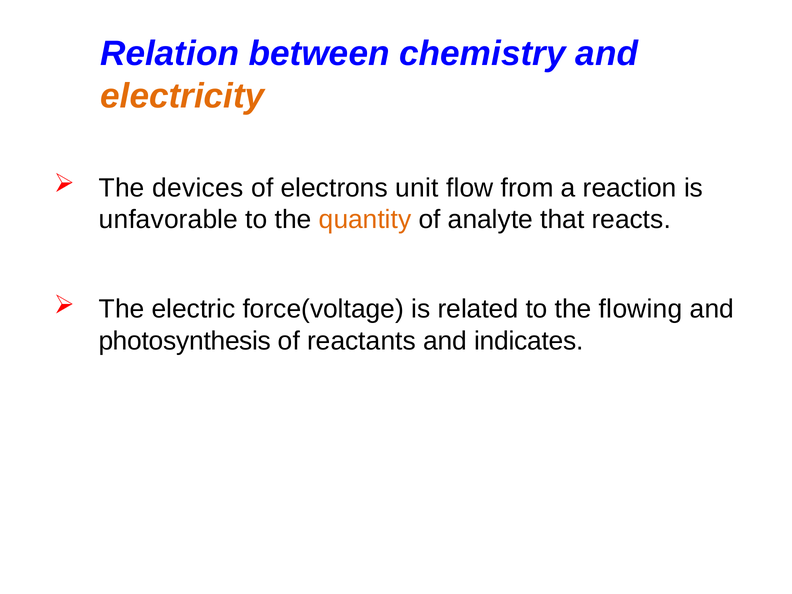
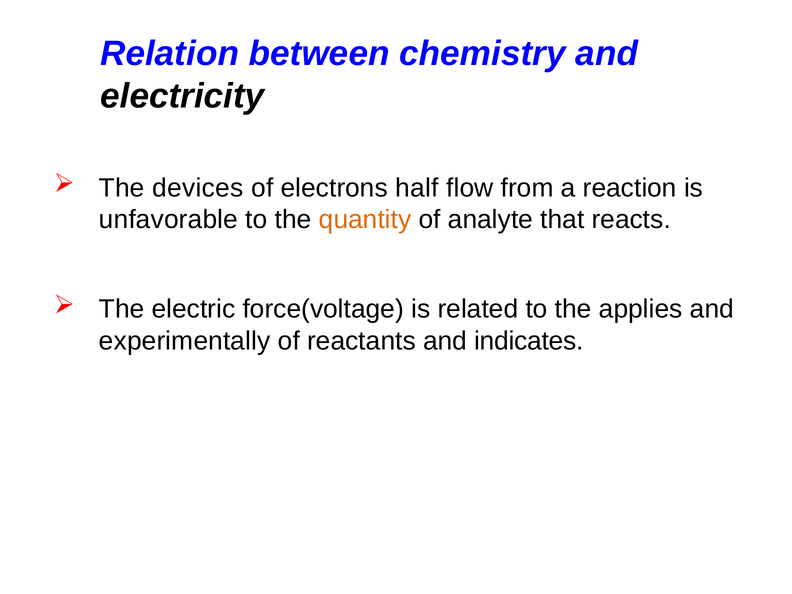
electricity colour: orange -> black (182, 96)
unit: unit -> half (417, 188)
flowing: flowing -> applies (641, 309)
photosynthesis: photosynthesis -> experimentally (185, 341)
